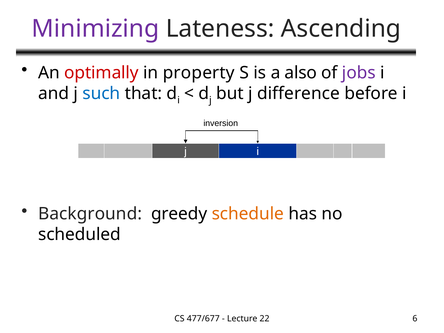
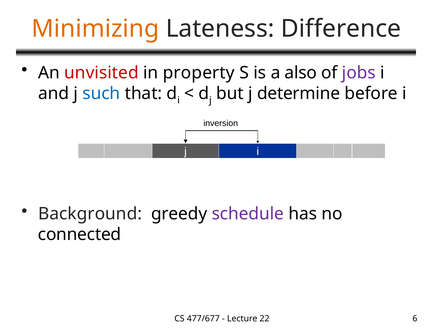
Minimizing colour: purple -> orange (95, 29)
Ascending: Ascending -> Difference (341, 29)
optimally: optimally -> unvisited (101, 73)
difference: difference -> determine (299, 93)
schedule colour: orange -> purple (248, 214)
scheduled: scheduled -> connected (80, 235)
